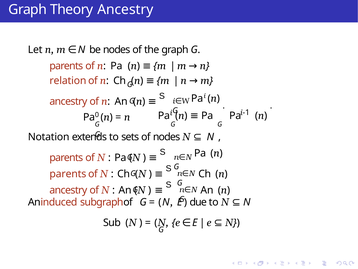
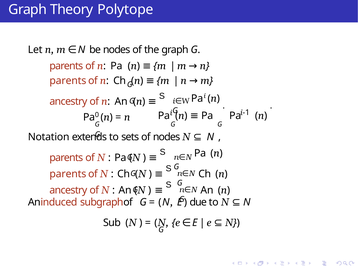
Theory Ancestry: Ancestry -> Polytope (125, 10)
relation: relation -> parents (68, 81)
